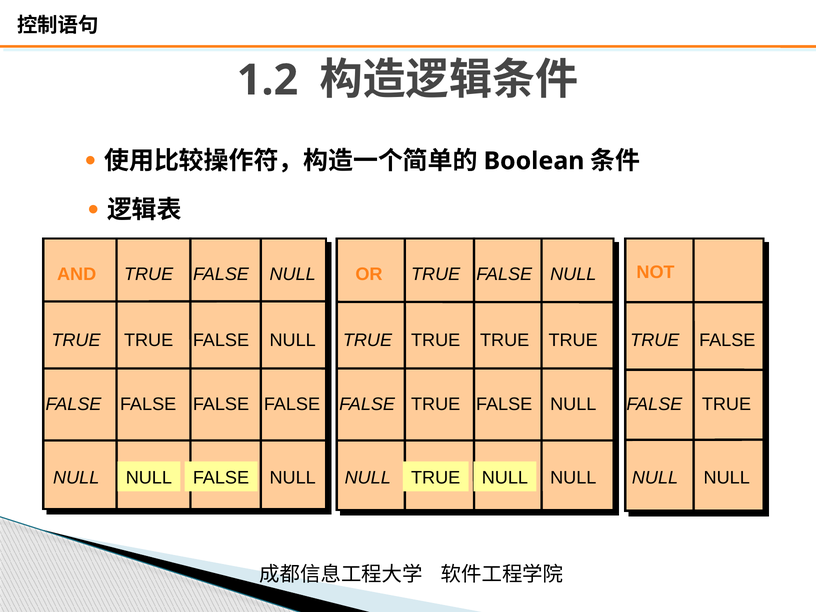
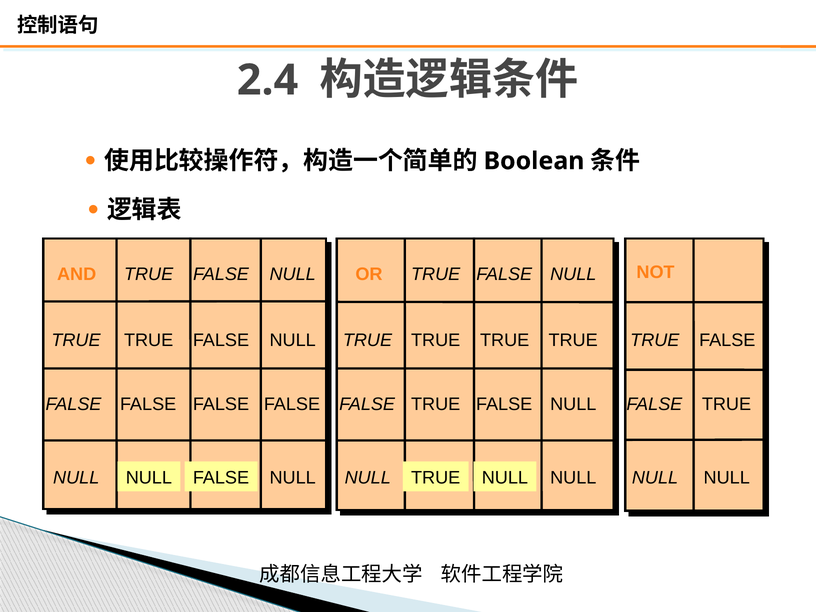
1.2: 1.2 -> 2.4 (268, 80)
